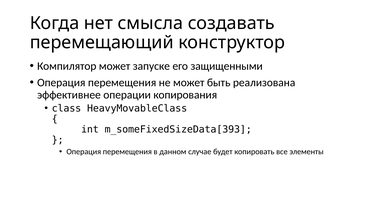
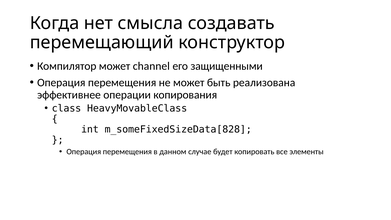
запуске: запуске -> channel (151, 66)
m_someFixedSizeData[393: m_someFixedSizeData[393 -> m_someFixedSizeData[828 (178, 129)
